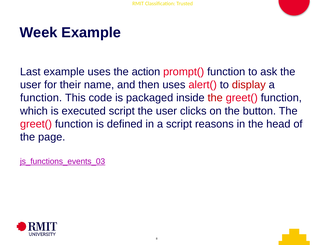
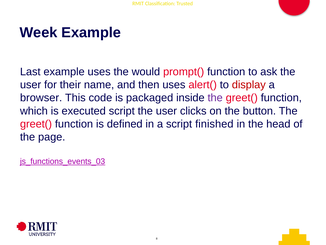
action: action -> would (146, 72)
function: function -> browser (41, 98)
the colour: red -> purple (215, 98)
reasons: reasons -> finished (214, 124)
